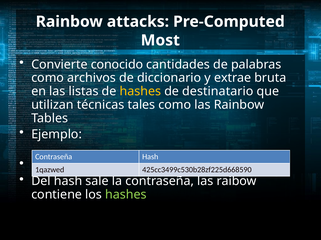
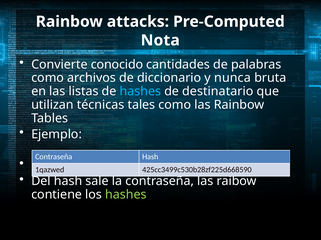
Most: Most -> Nota (160, 40)
extrae: extrae -> nunca (232, 78)
hashes colour: yellow -> light blue (140, 92)
